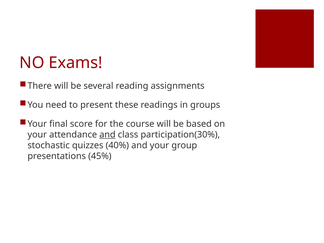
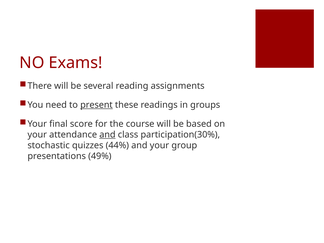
present underline: none -> present (96, 105)
40%: 40% -> 44% (117, 145)
45%: 45% -> 49% (100, 156)
